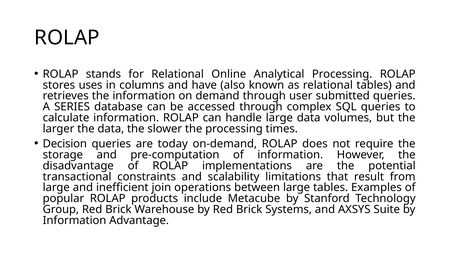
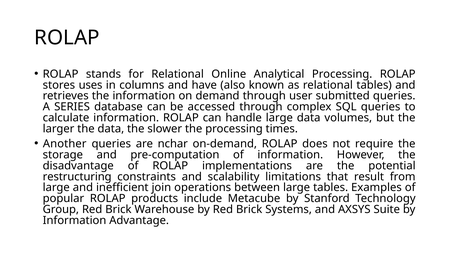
Decision: Decision -> Another (65, 144)
today: today -> nchar (173, 144)
transactional: transactional -> restructuring (77, 177)
